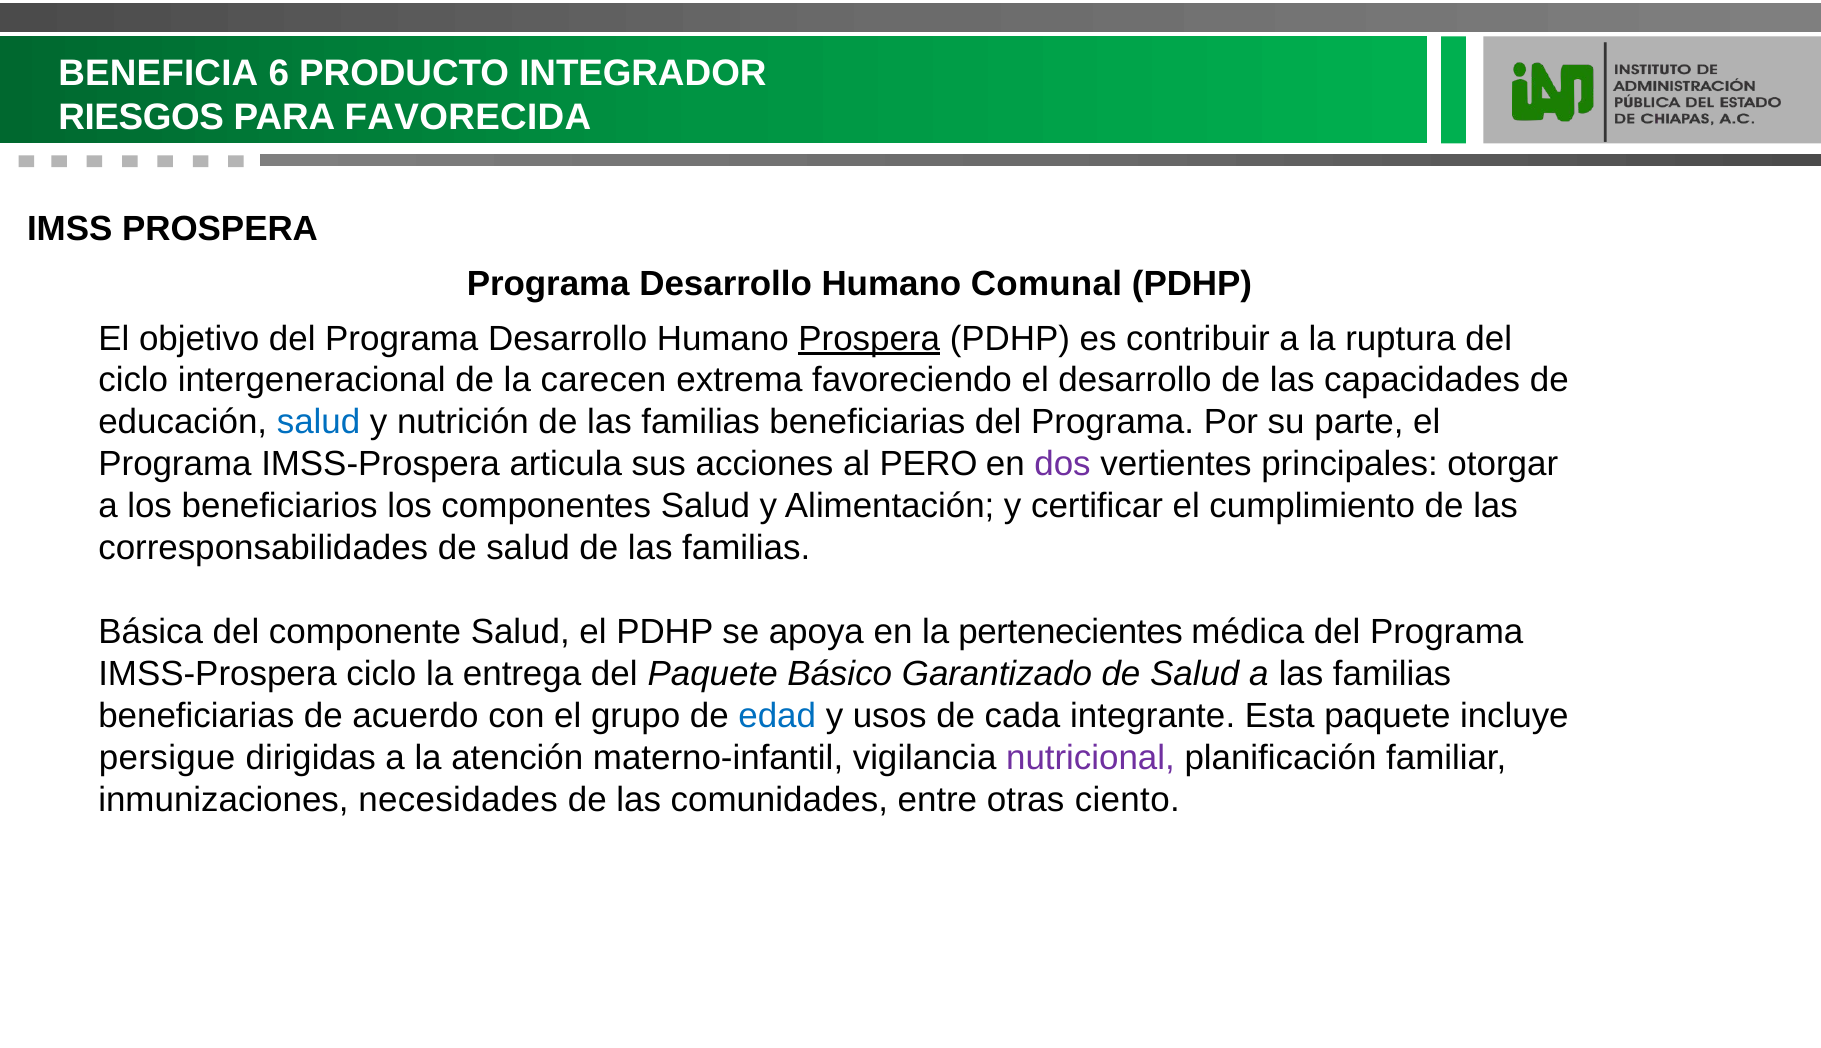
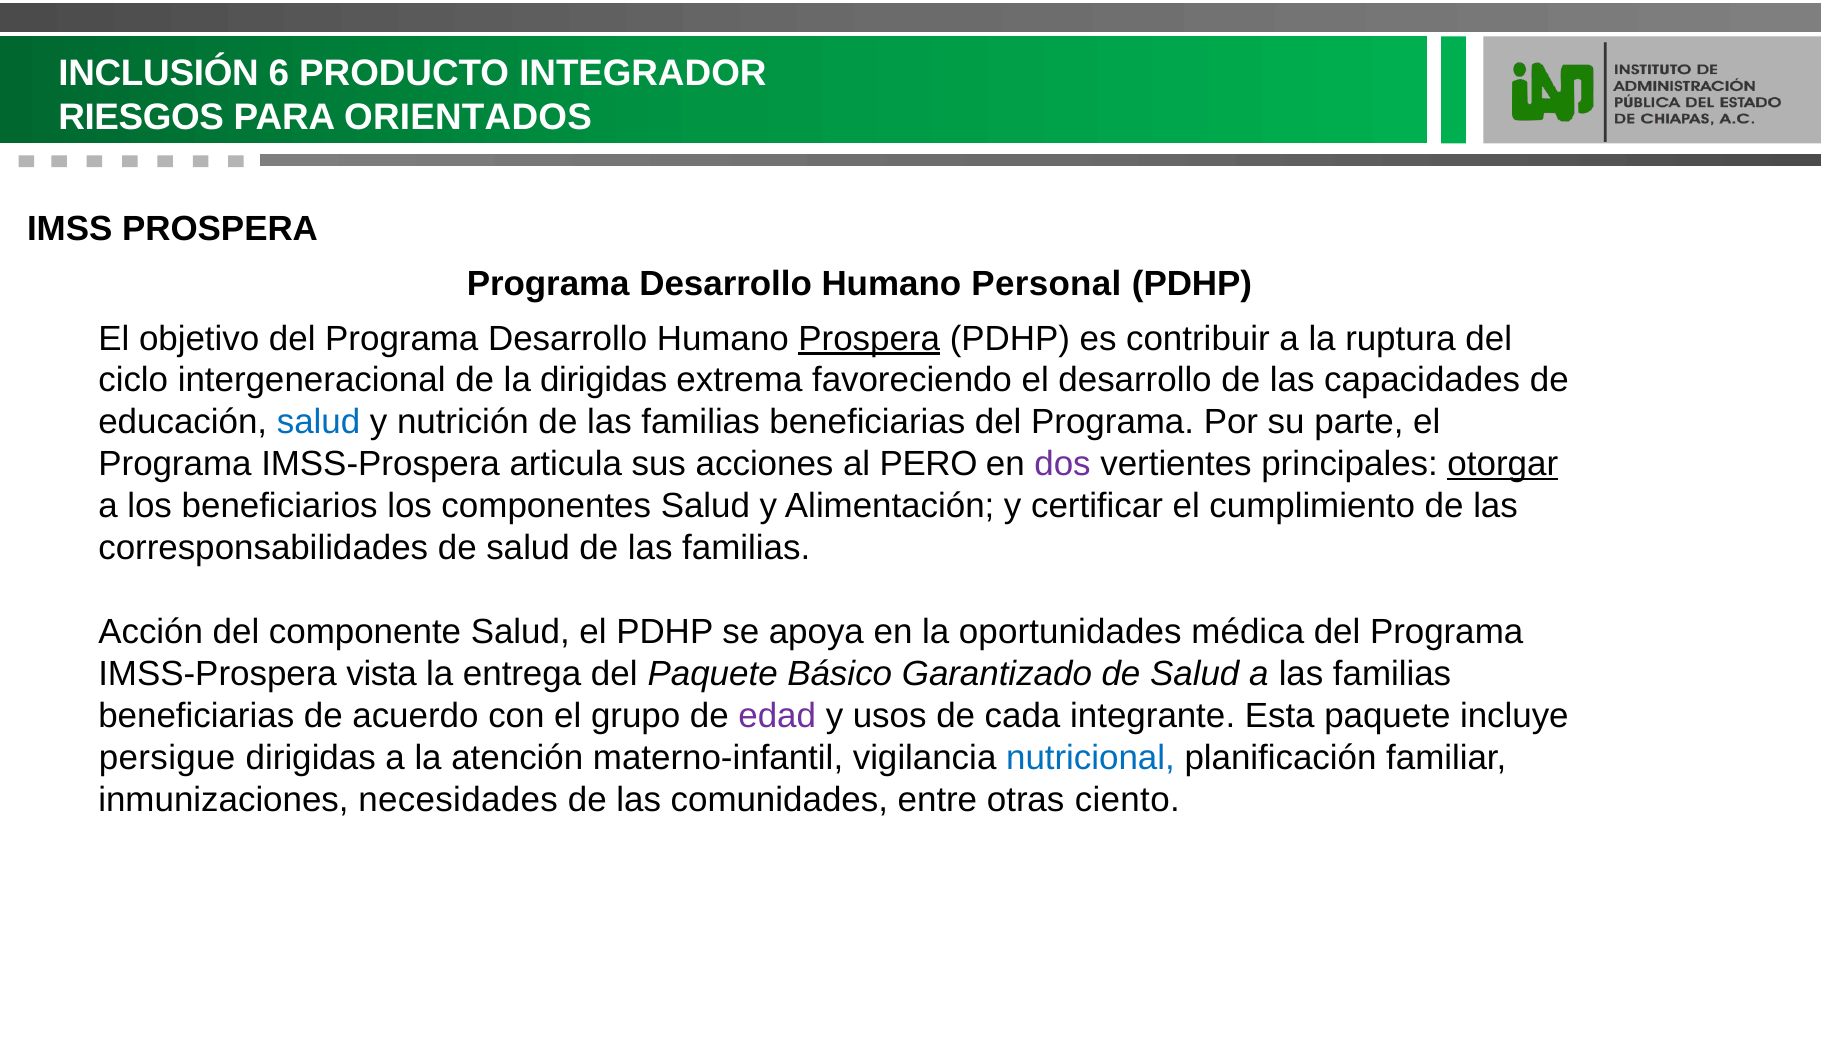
BENEFICIA: BENEFICIA -> INCLUSIÓN (159, 73)
FAVORECIDA: FAVORECIDA -> ORIENTADOS (468, 117)
Comunal: Comunal -> Personal (1046, 284)
la carecen: carecen -> dirigidas (604, 380)
otorgar underline: none -> present (1503, 464)
Básica: Básica -> Acción (151, 632)
pertenecientes: pertenecientes -> oportunidades (1070, 632)
IMSS-Prospera ciclo: ciclo -> vista (382, 674)
edad colour: blue -> purple (777, 716)
nutricional colour: purple -> blue (1090, 758)
